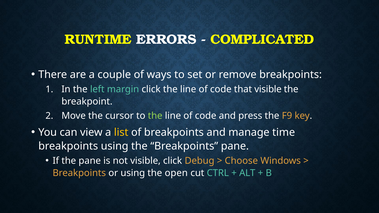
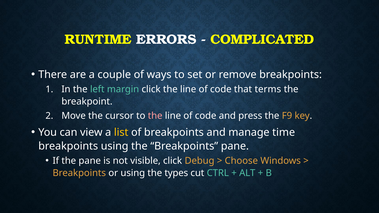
that visible: visible -> terms (268, 89)
the colour: light green -> pink (155, 116)
open: open -> types (176, 173)
